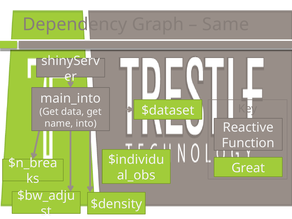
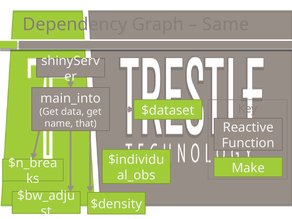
into: into -> that (86, 123)
Great: Great -> Make (248, 168)
